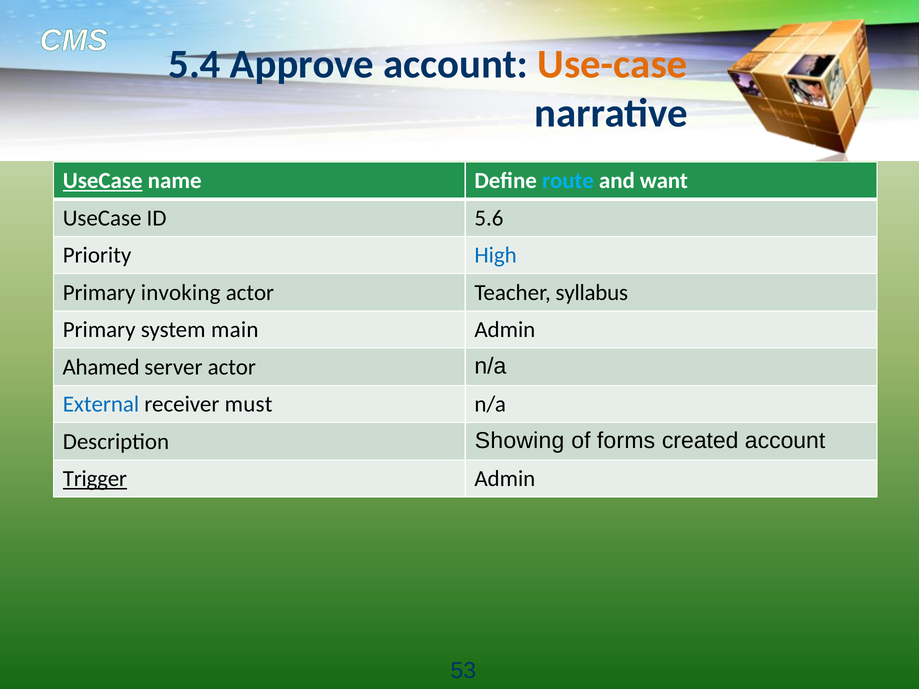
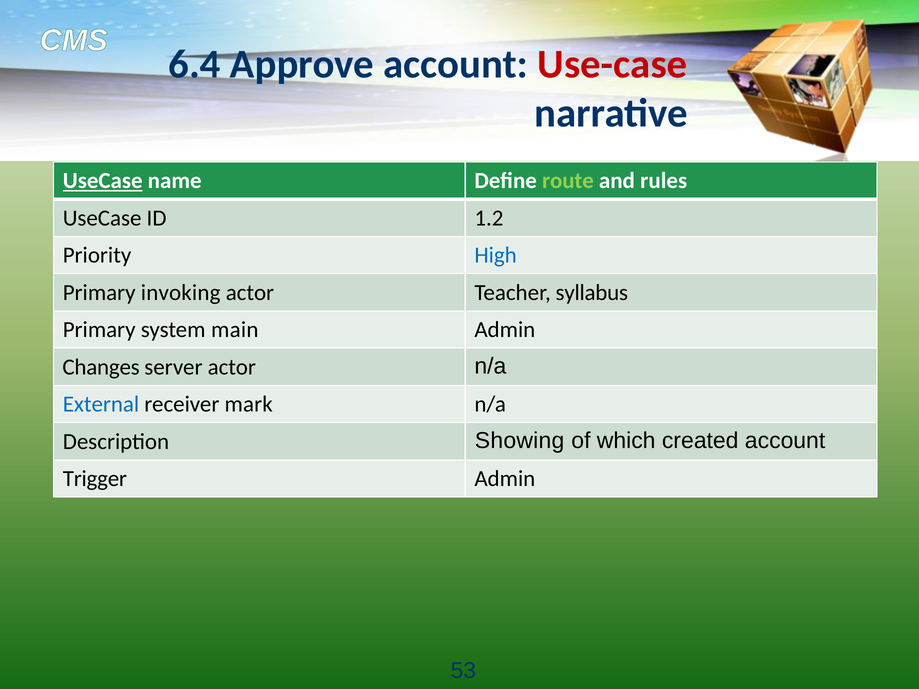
5.4: 5.4 -> 6.4 (194, 64)
Use-case colour: orange -> red (612, 64)
route colour: light blue -> light green (568, 181)
want: want -> rules (664, 181)
5.6: 5.6 -> 1.2 (489, 218)
Ahamed: Ahamed -> Changes (101, 367)
must: must -> mark (249, 404)
forms: forms -> which (626, 441)
Trigger underline: present -> none (95, 479)
